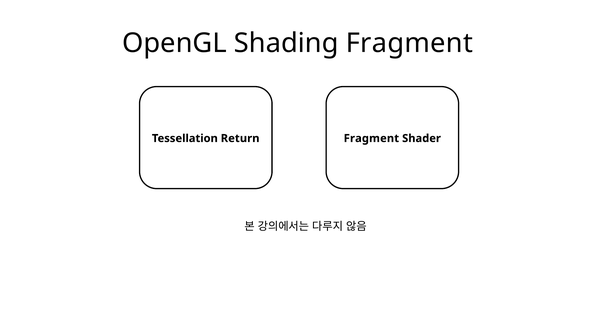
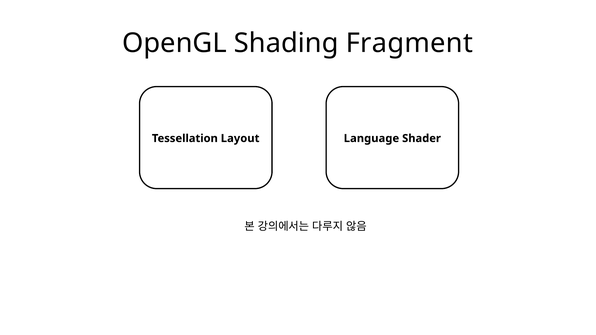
Return: Return -> Layout (240, 138)
Fragment: Fragment -> Language (371, 138)
